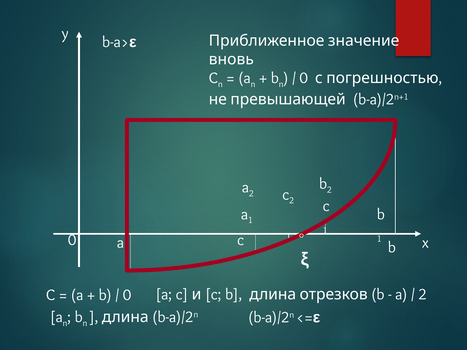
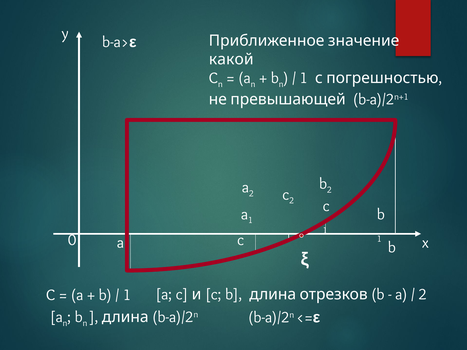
вновь: вновь -> какой (231, 59)
0: 0 -> 1 (304, 78)
0: 0 -> 1 (127, 295)
